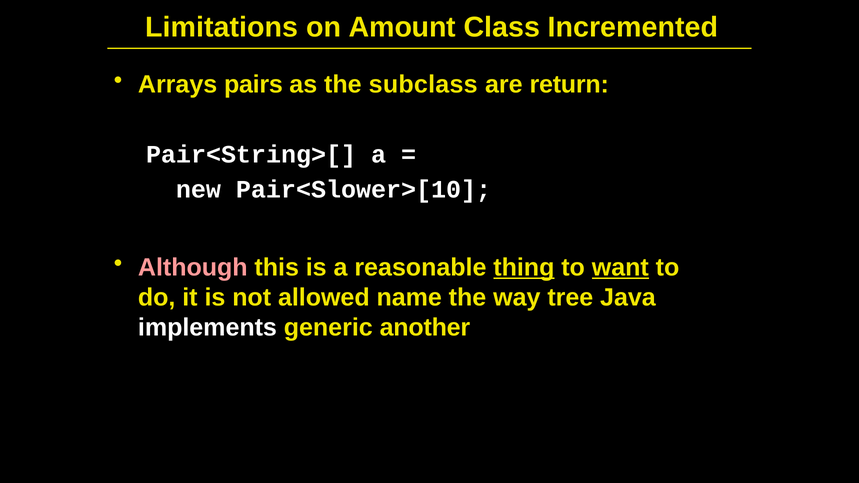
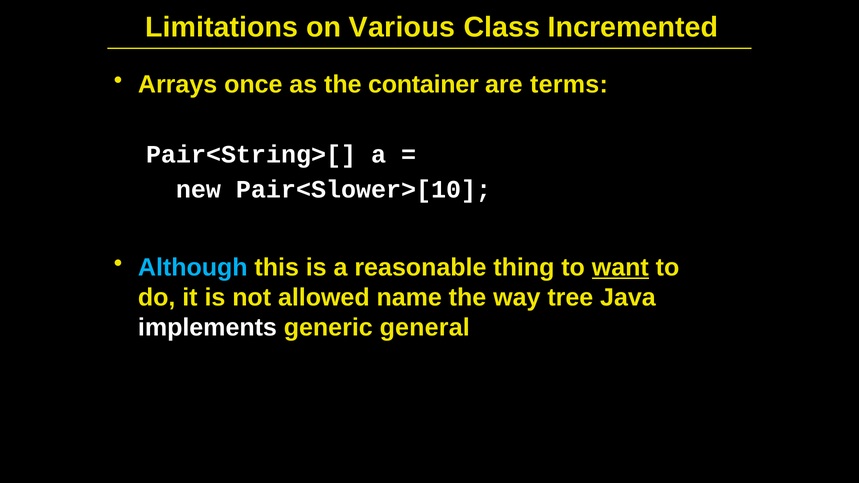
Amount: Amount -> Various (402, 27)
pairs: pairs -> once (253, 84)
subclass: subclass -> container (423, 84)
return: return -> terms (569, 84)
Although colour: pink -> light blue (193, 267)
thing underline: present -> none (524, 267)
another: another -> general (425, 328)
